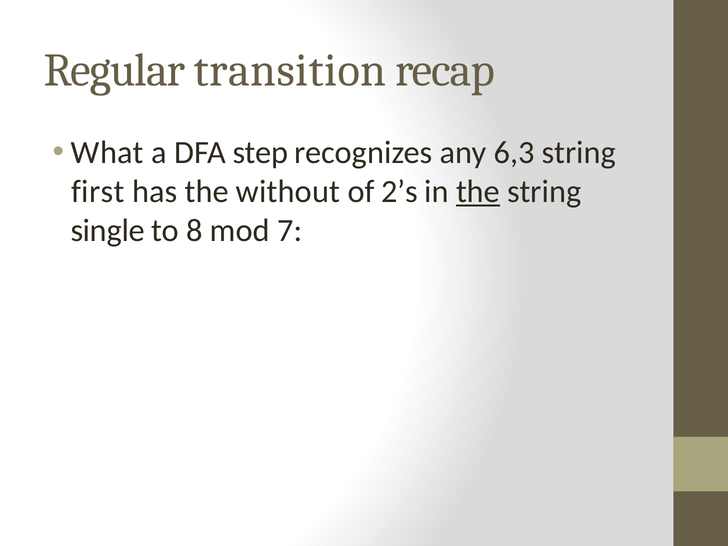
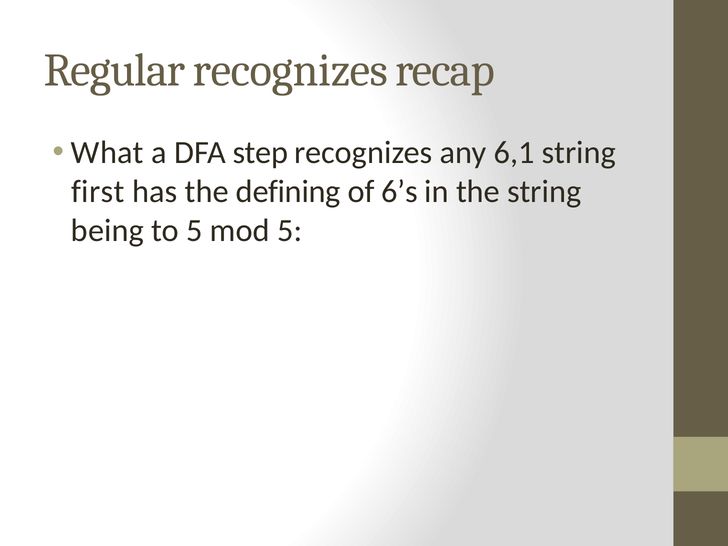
Regular transition: transition -> recognizes (290, 71)
6,3: 6,3 -> 6,1 (514, 153)
without: without -> defining (288, 192)
2’s: 2’s -> 6’s (399, 192)
the underline: present -> none (478, 192)
single: single -> being (107, 230)
to 8: 8 -> 5 (194, 230)
mod 7: 7 -> 5 (290, 230)
